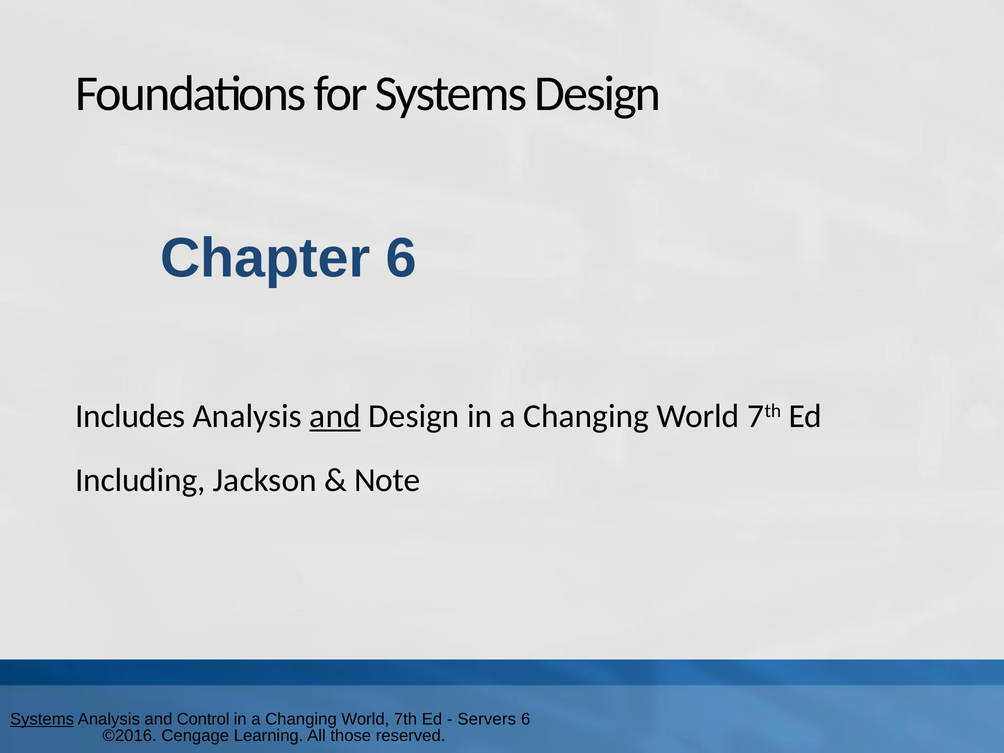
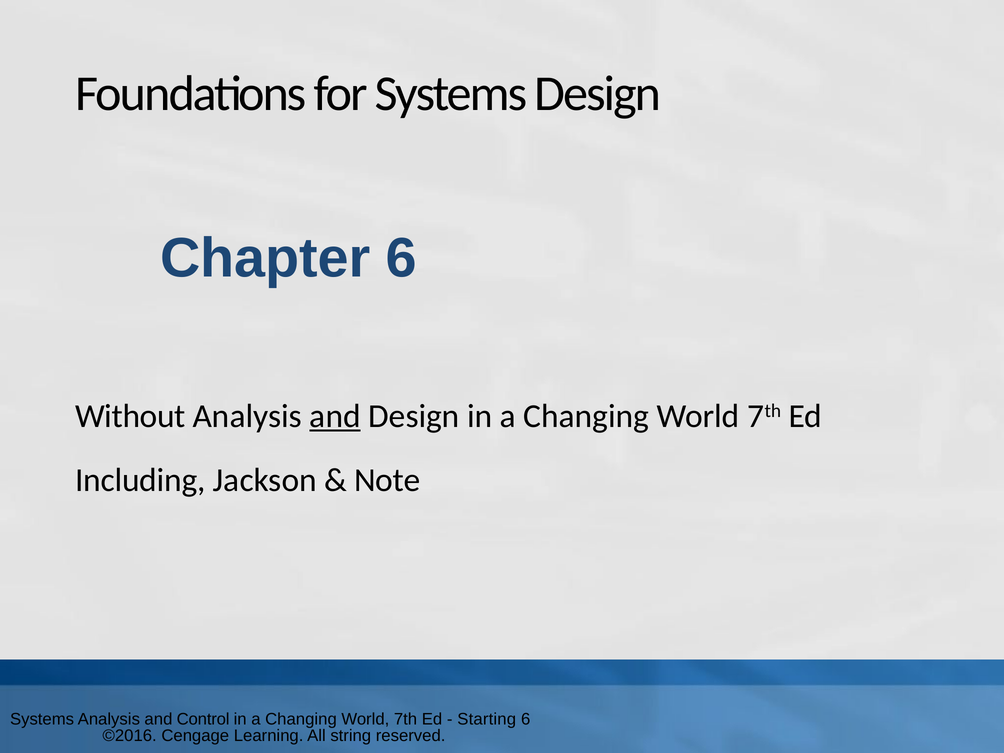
Includes: Includes -> Without (130, 416)
Systems underline: present -> none (42, 719)
Servers: Servers -> Starting (487, 719)
those: those -> string (351, 736)
